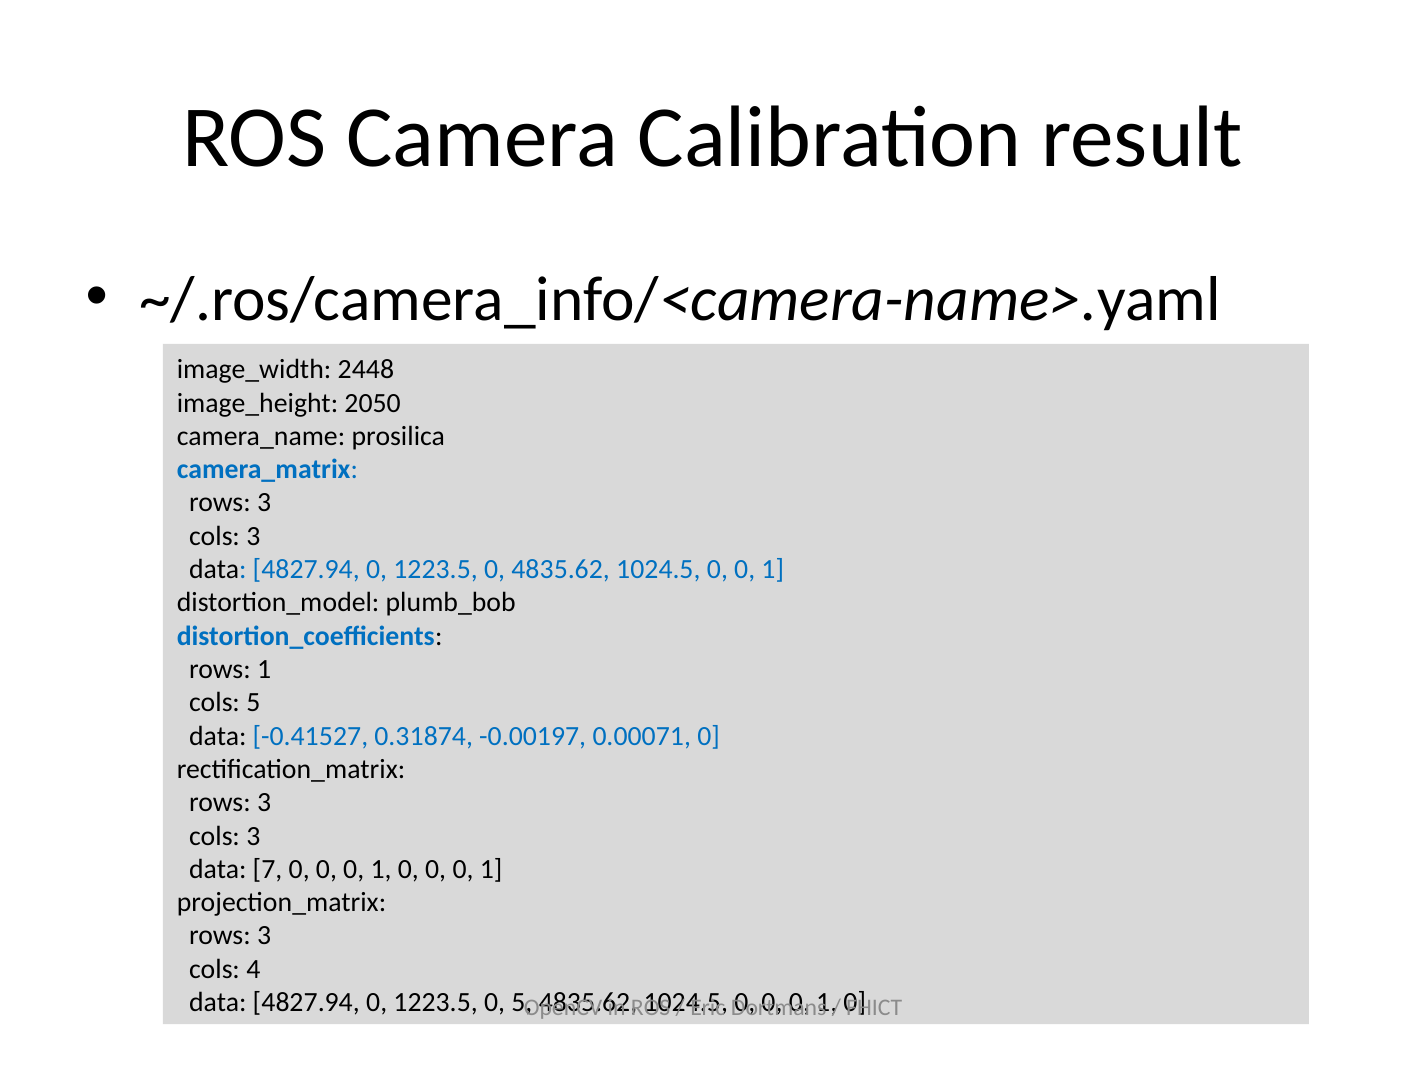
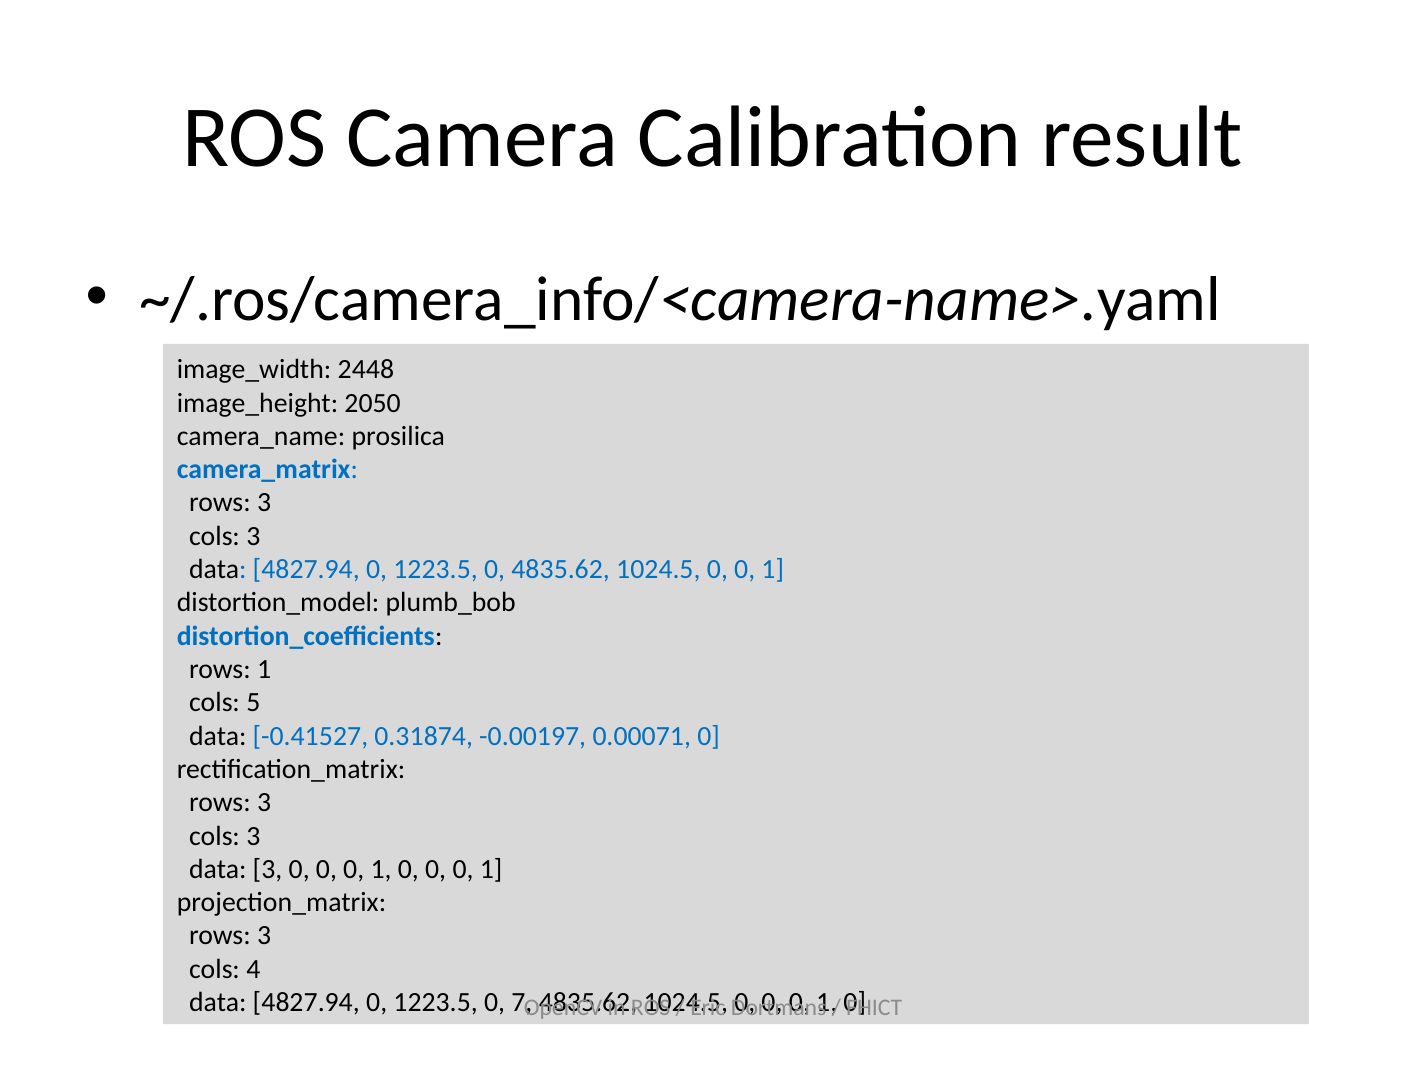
data 7: 7 -> 3 (268, 869)
0 5: 5 -> 7 (522, 1003)
